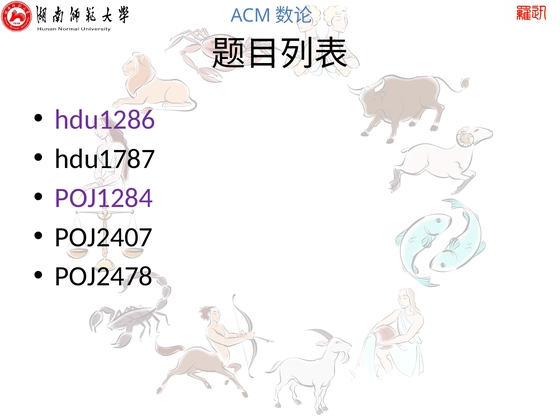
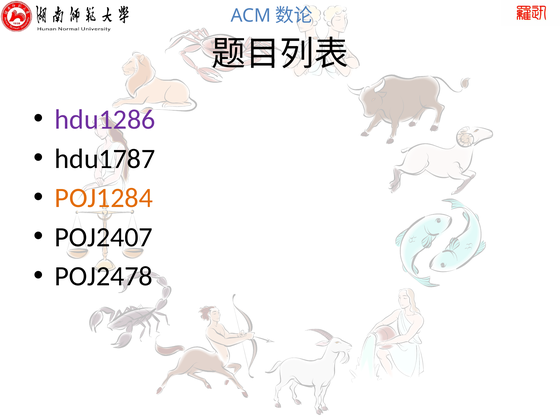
POJ1284 colour: purple -> orange (104, 198)
